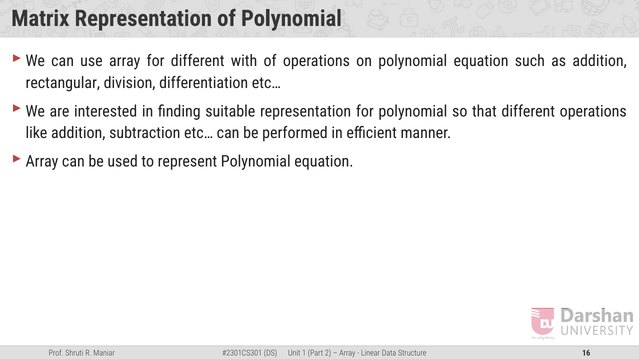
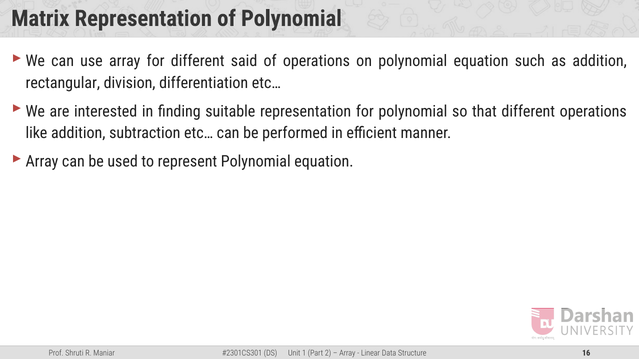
with: with -> said (244, 61)
